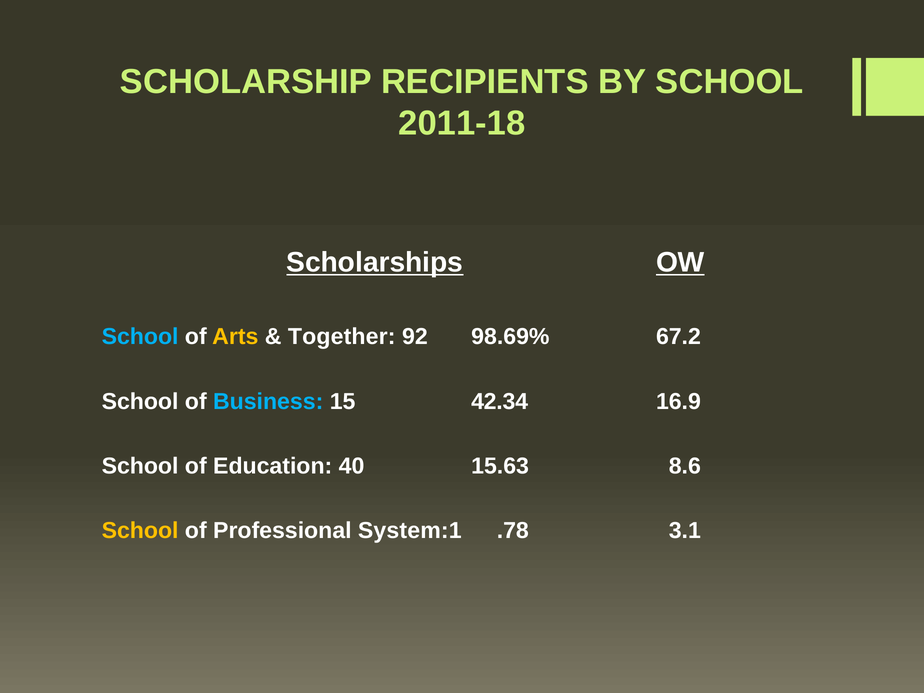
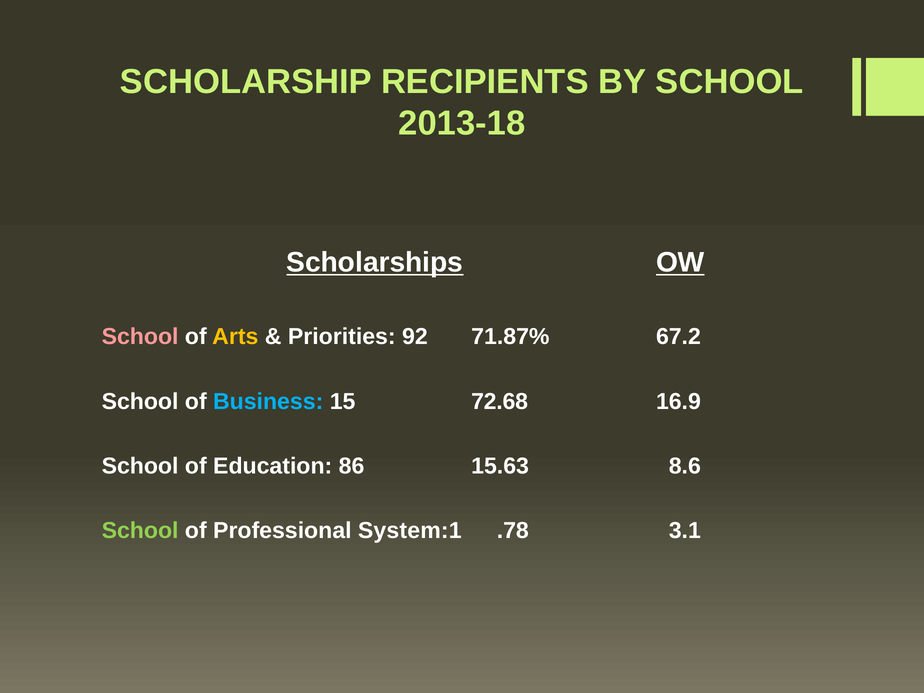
2011-18: 2011-18 -> 2013-18 (462, 123)
School colour: light blue -> pink (140, 337)
Together: Together -> Priorities (342, 337)
98.69%: 98.69% -> 71.87% (510, 337)
42.34: 42.34 -> 72.68 (500, 401)
40: 40 -> 86 (352, 466)
School colour: yellow -> light green (140, 531)
